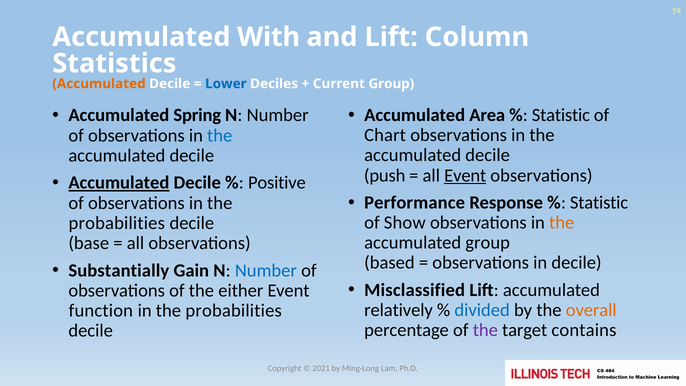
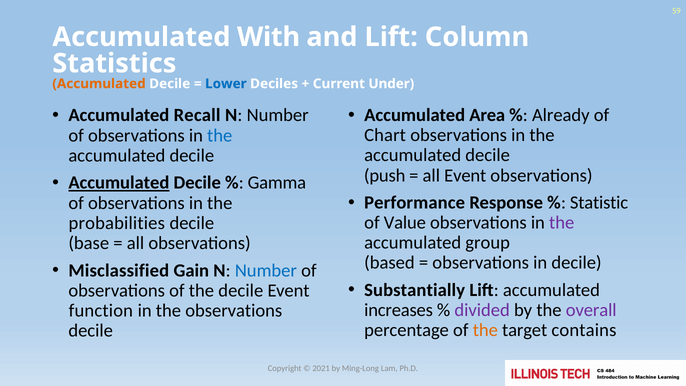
Current Group: Group -> Under (391, 84)
Statistic: Statistic -> Already (561, 115)
Spring: Spring -> Recall (197, 115)
Event underline: present -> none (465, 175)
Positive: Positive -> Gamma (277, 183)
Show: Show -> Value (405, 223)
the colour: orange -> purple (562, 223)
Substantially: Substantially -> Misclassified (119, 270)
Misclassified: Misclassified -> Substantially (415, 290)
the either: either -> decile (241, 290)
relatively: relatively -> increases (399, 310)
divided colour: blue -> purple (482, 310)
overall colour: orange -> purple (591, 310)
probabilities: probabilities -> observations (234, 311)
the colour: purple -> orange (485, 330)
